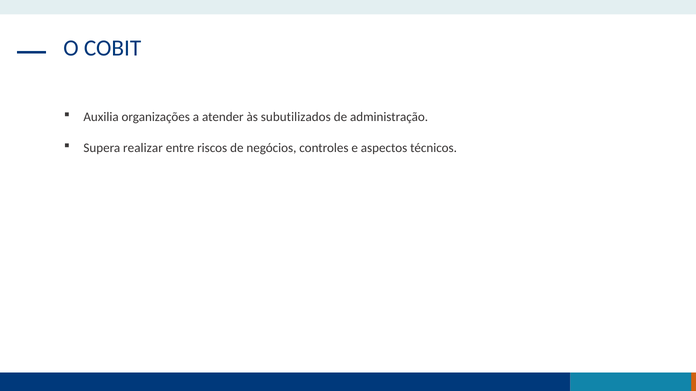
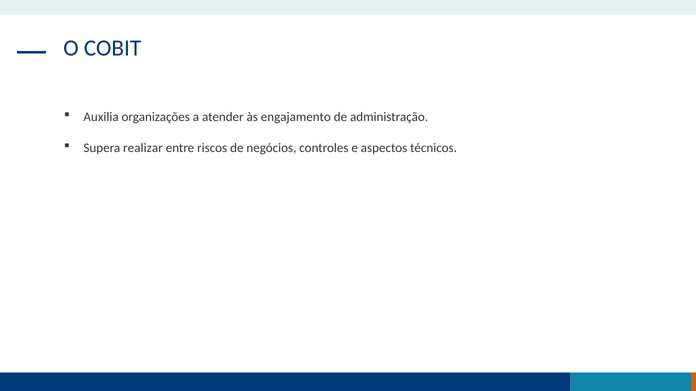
subutilizados: subutilizados -> engajamento (296, 117)
